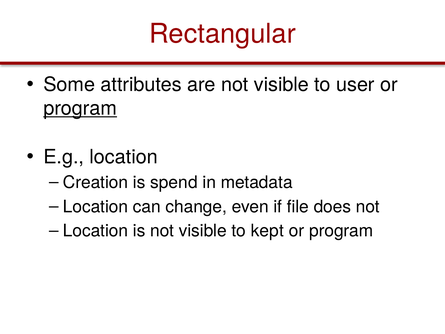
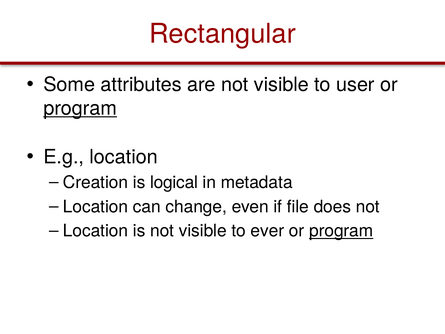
spend: spend -> logical (174, 182)
kept: kept -> ever (267, 231)
program underline: none -> present (341, 231)
